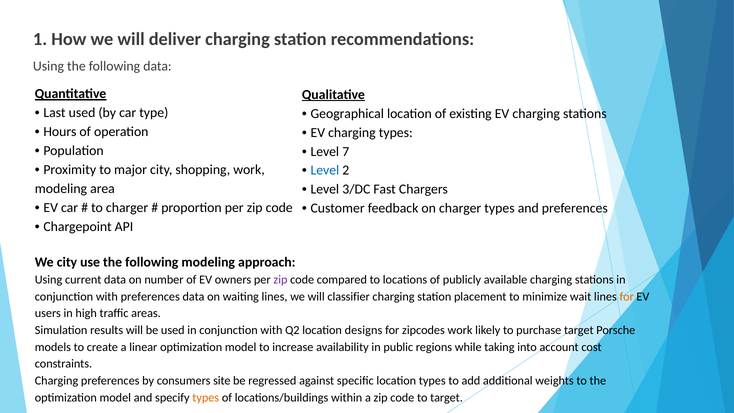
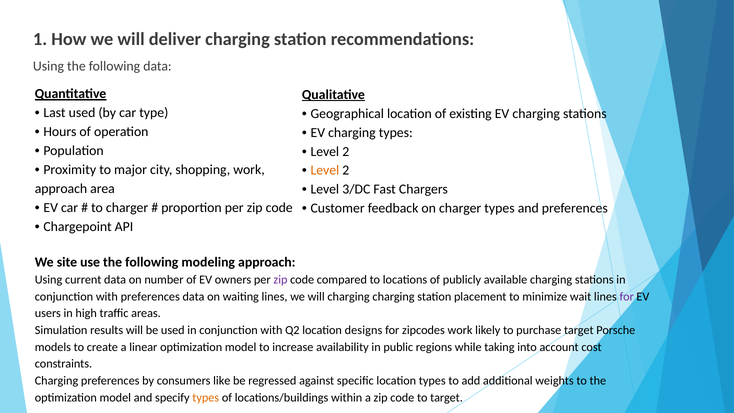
7: 7 -> 2 (346, 151)
Level colour: blue -> orange (325, 170)
modeling: modeling -> approach (61, 189)
We city: city -> site (67, 262)
will classifier: classifier -> charging (349, 296)
for colour: orange -> purple (627, 296)
site: site -> like (222, 381)
